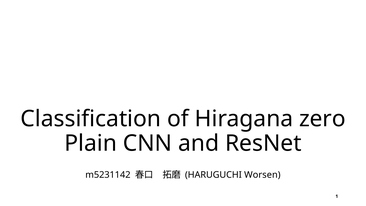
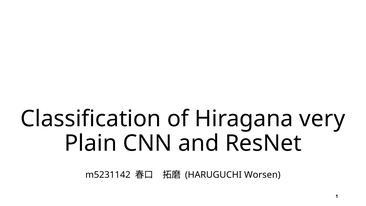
zero: zero -> very (322, 119)
